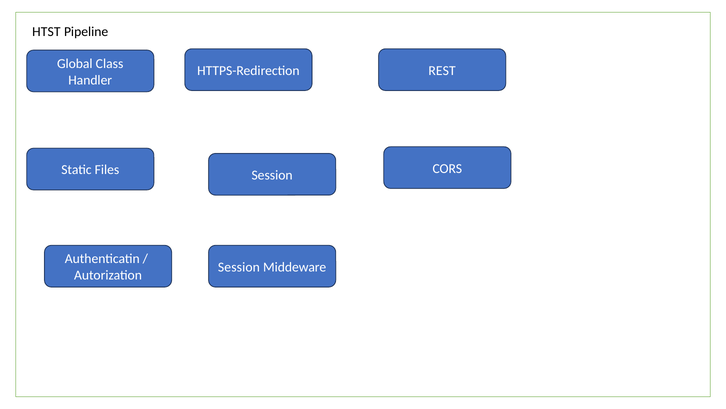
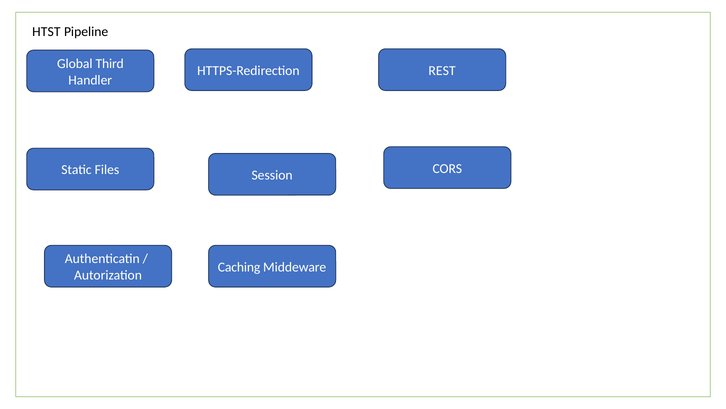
Class: Class -> Third (110, 64)
Session: Session -> Caching (239, 267)
